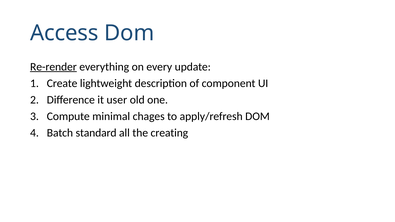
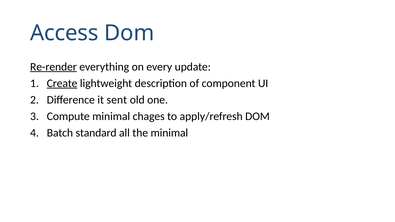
Create underline: none -> present (62, 83)
user: user -> sent (117, 100)
the creating: creating -> minimal (169, 133)
